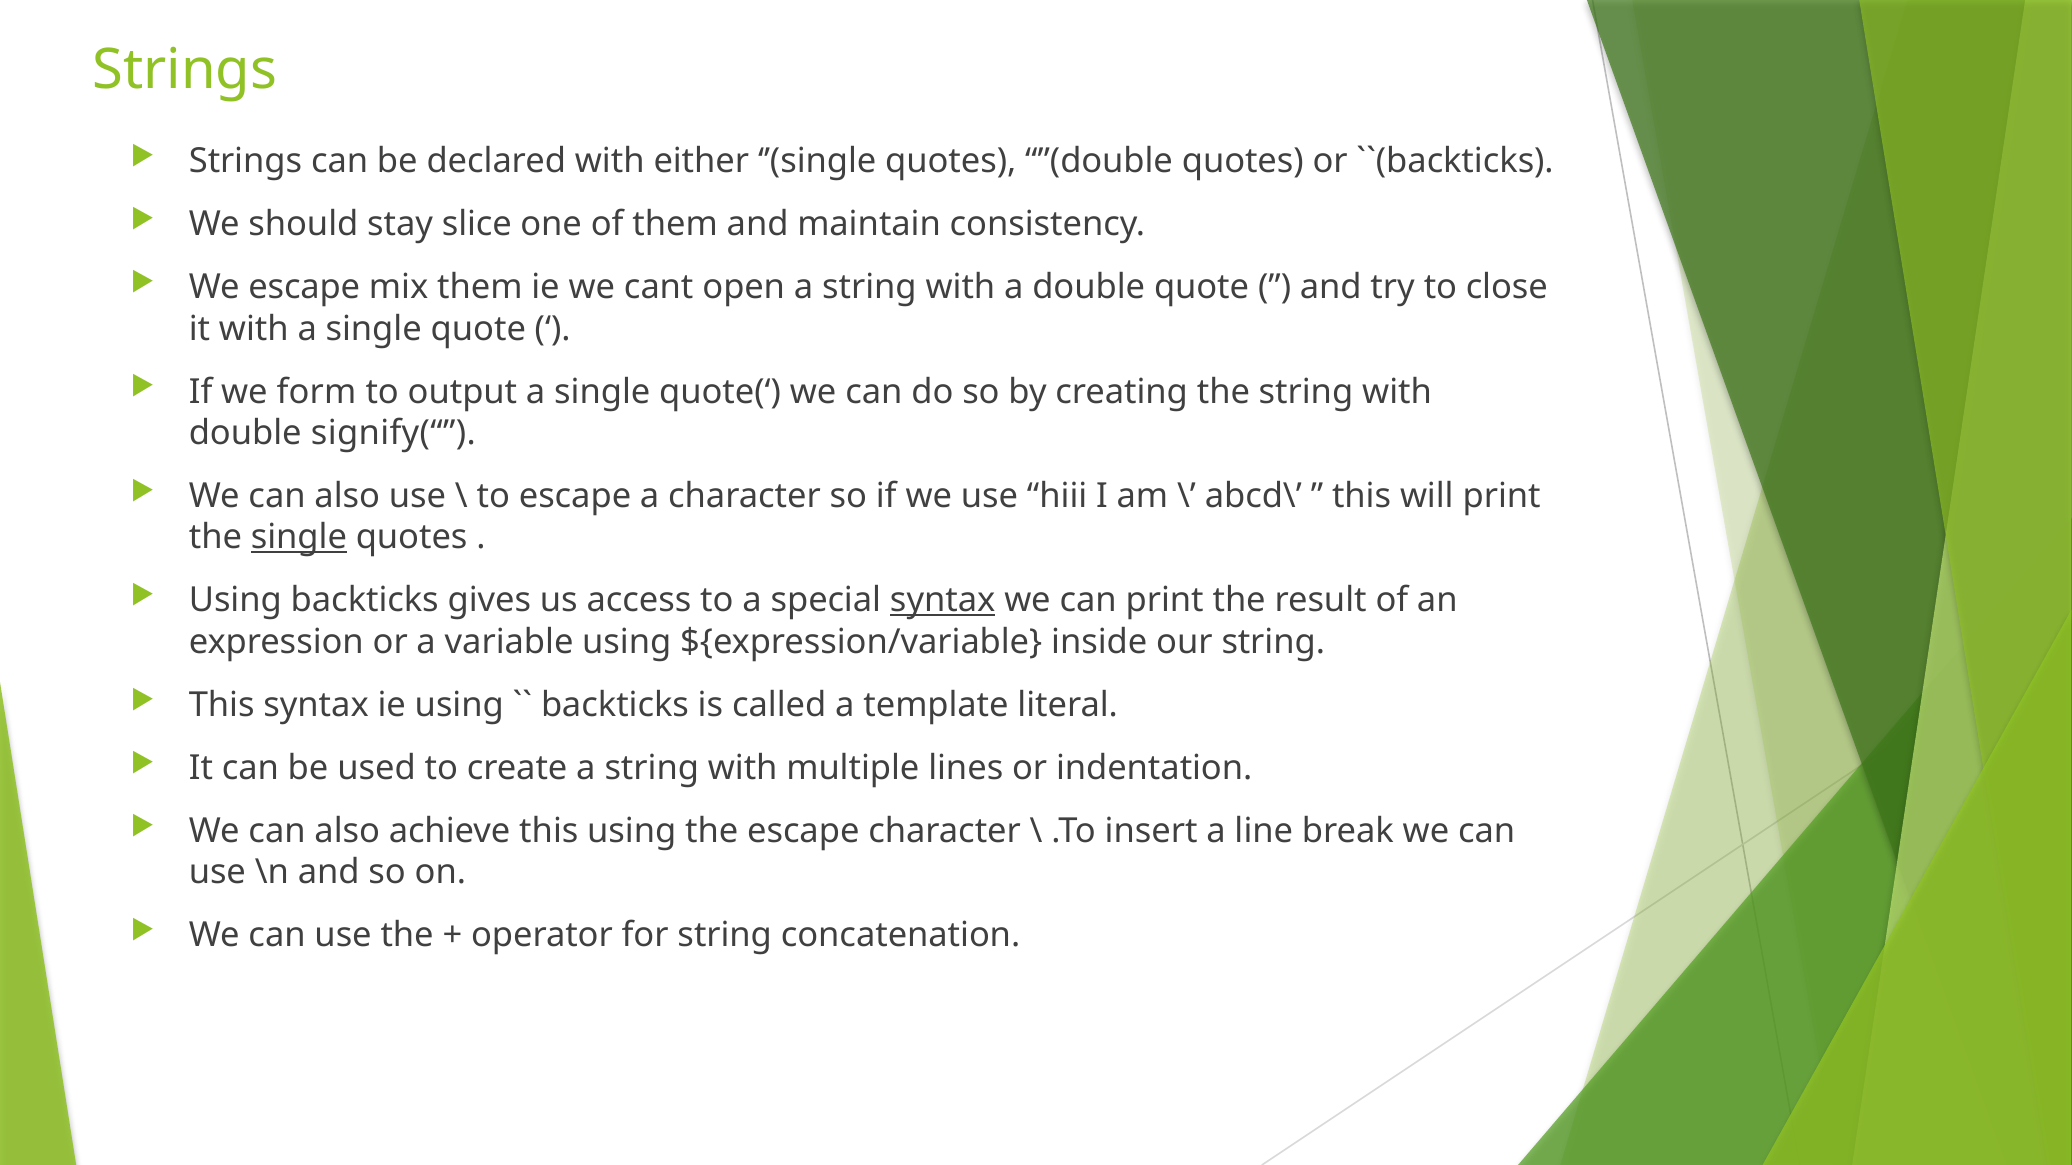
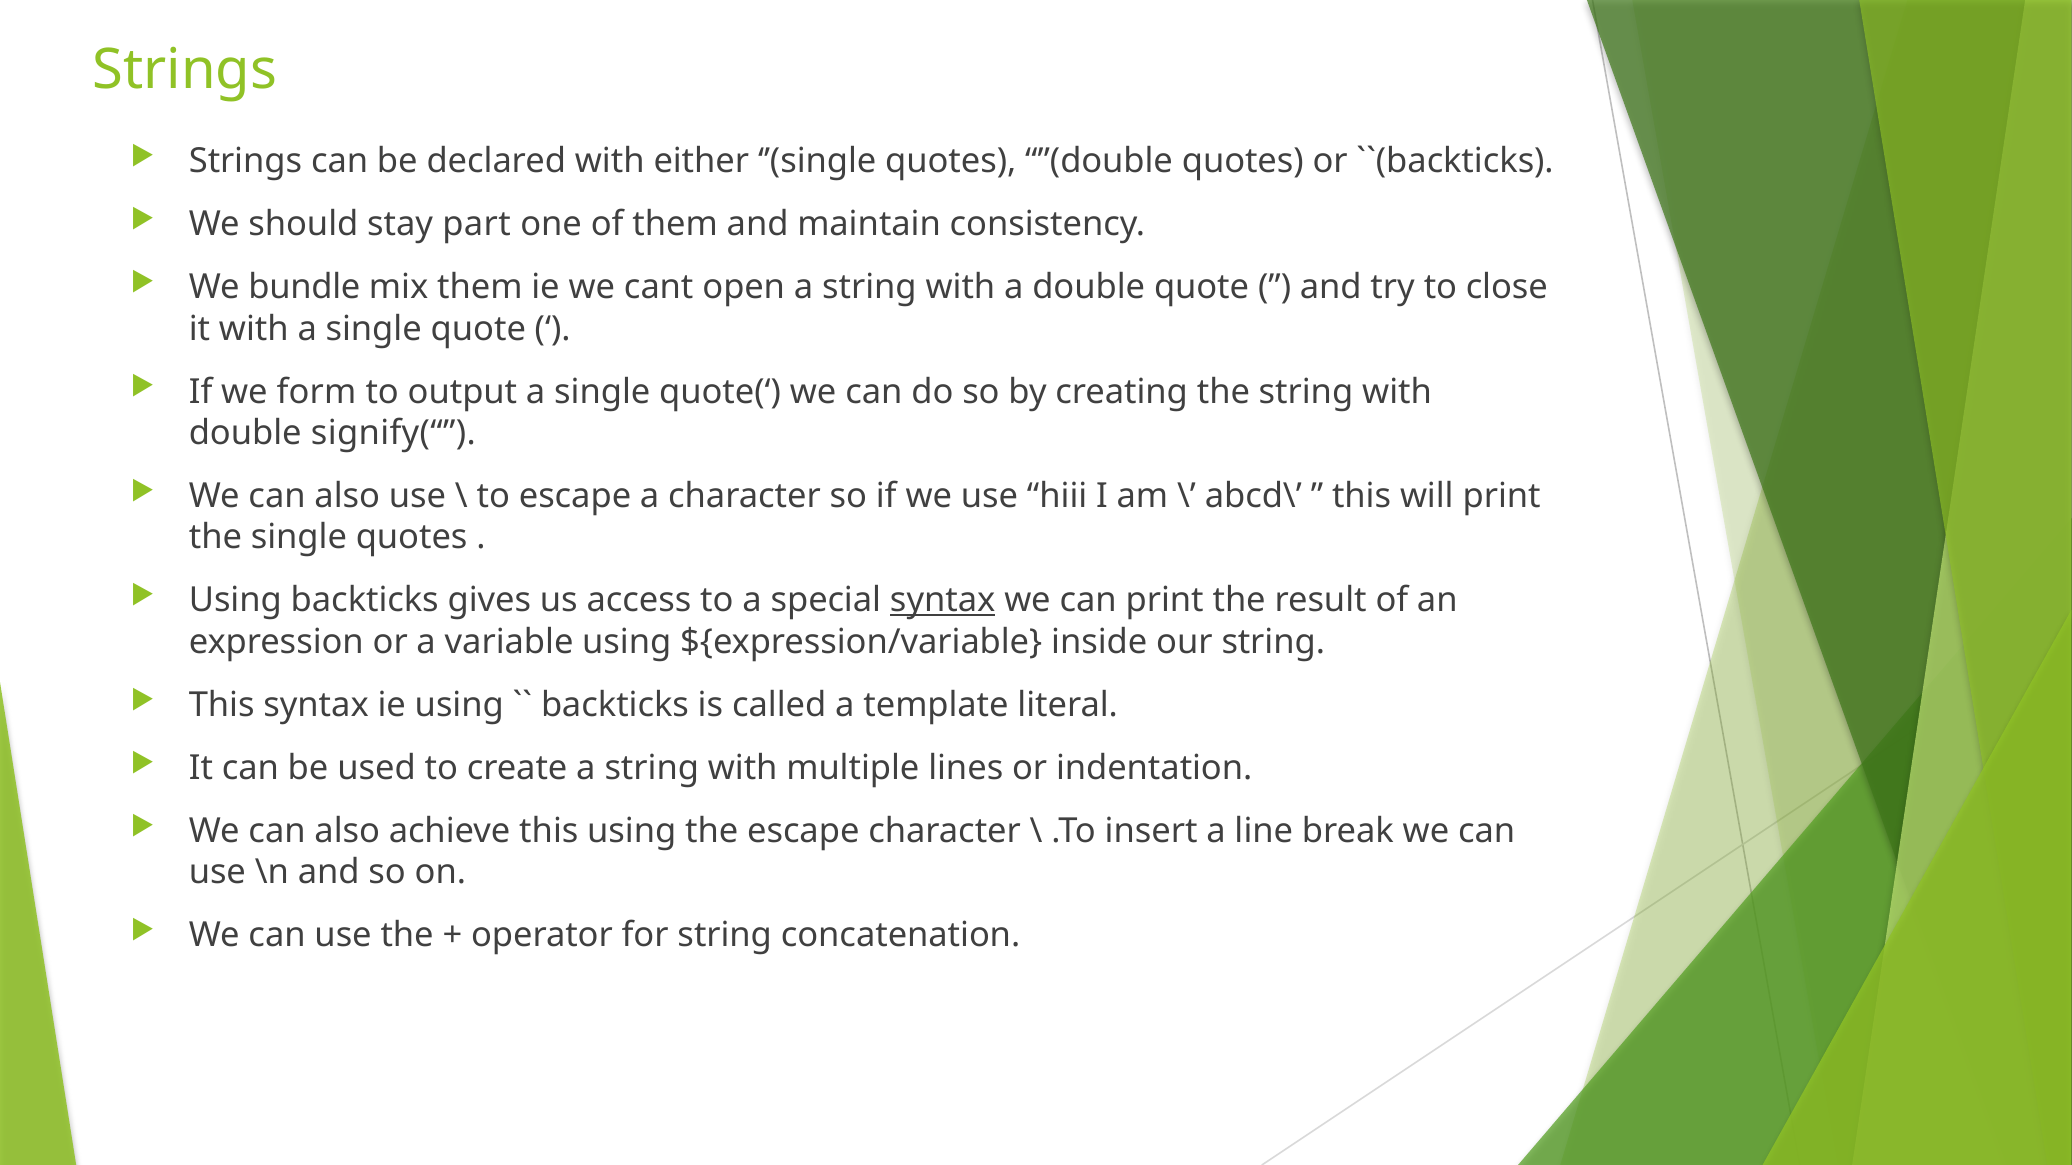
slice: slice -> part (477, 225)
We escape: escape -> bundle (304, 288)
single underline: present -> none (299, 538)
